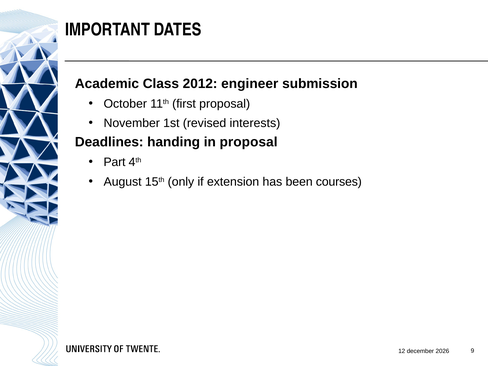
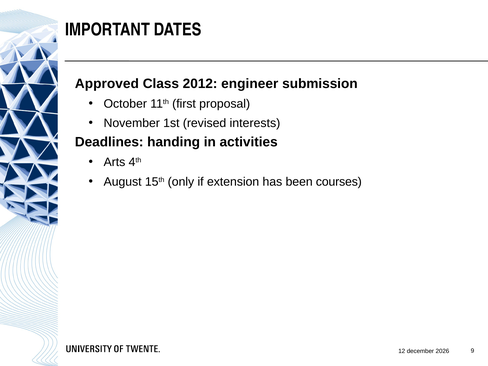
Academic: Academic -> Approved (107, 84)
in proposal: proposal -> activities (249, 142)
Part: Part -> Arts (114, 162)
